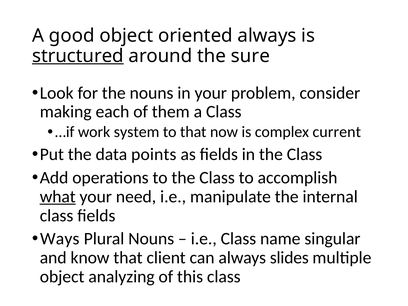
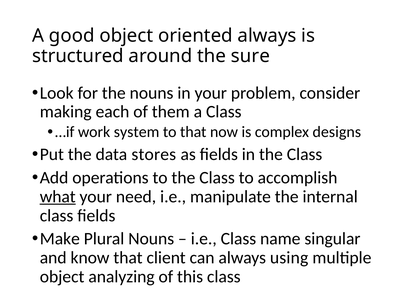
structured underline: present -> none (78, 56)
current: current -> designs (337, 132)
points: points -> stores (154, 154)
Ways: Ways -> Make (60, 239)
slides: slides -> using (289, 258)
